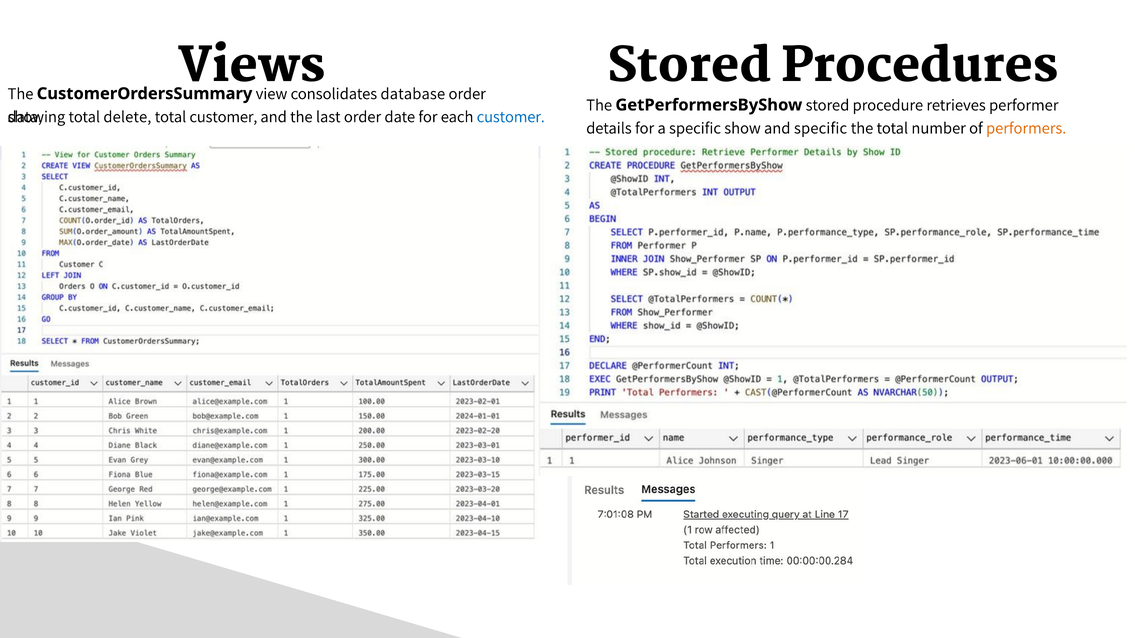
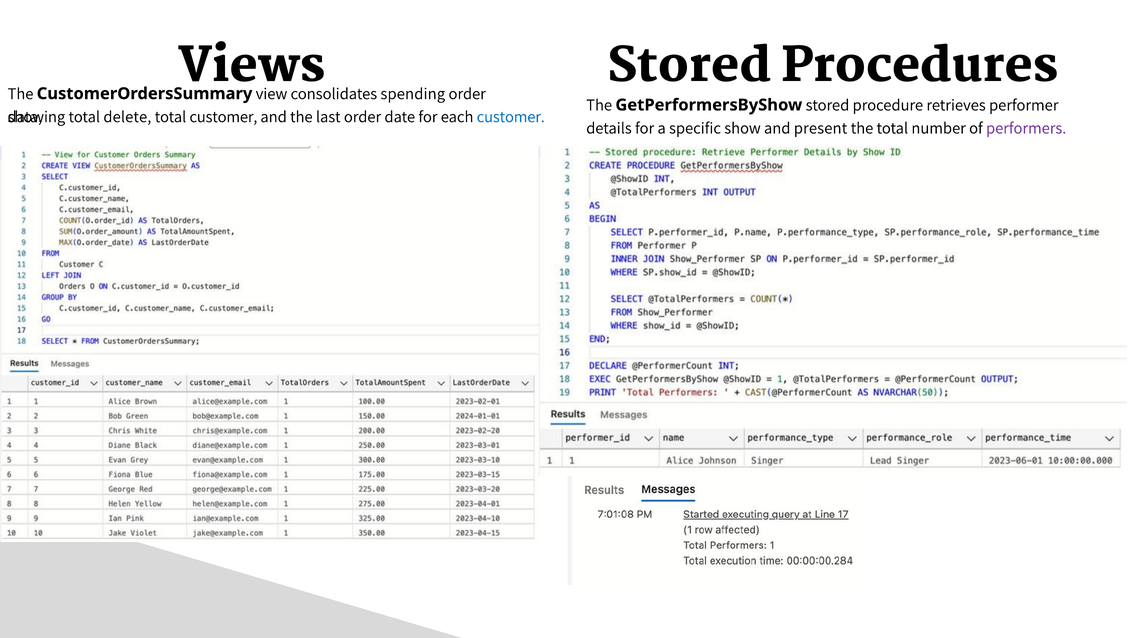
database: database -> spending (413, 94)
and specific: specific -> present (821, 128)
performers colour: orange -> purple (1026, 128)
